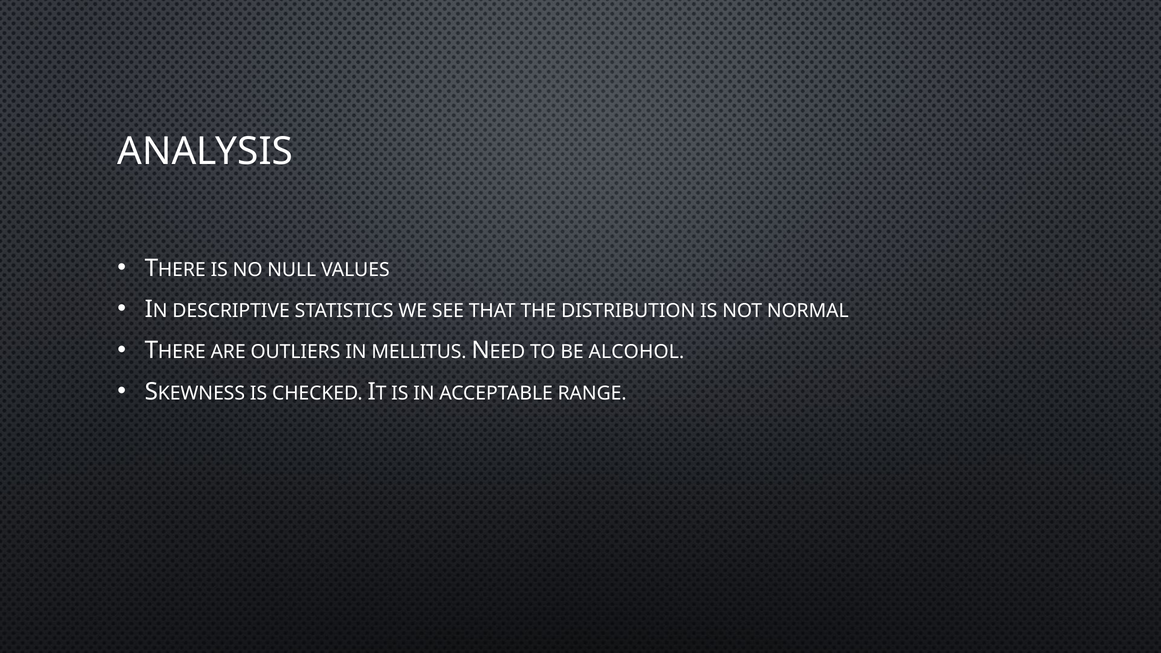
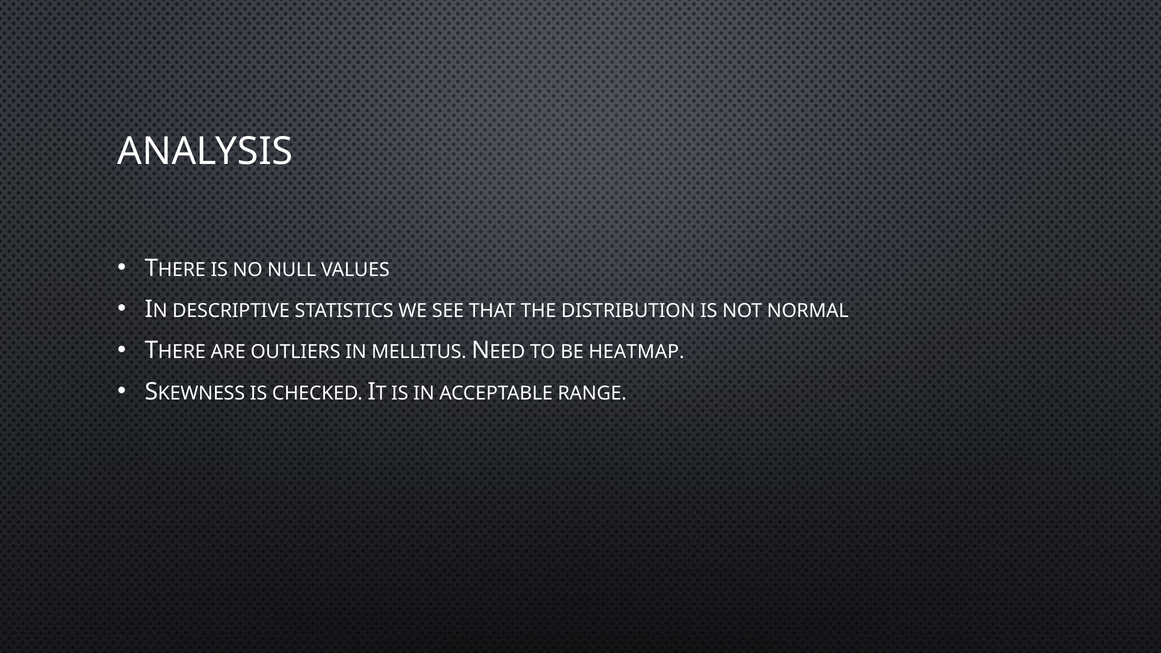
ALCOHOL: ALCOHOL -> HEATMAP (636, 352)
